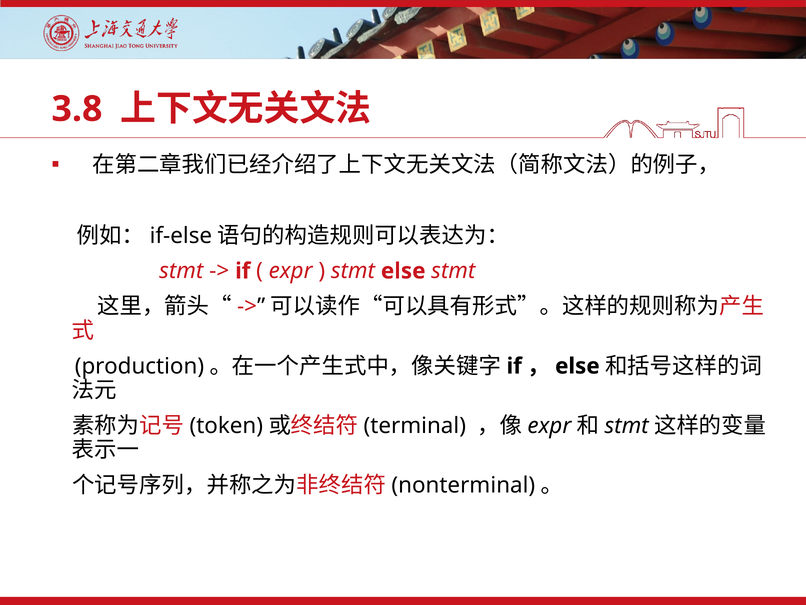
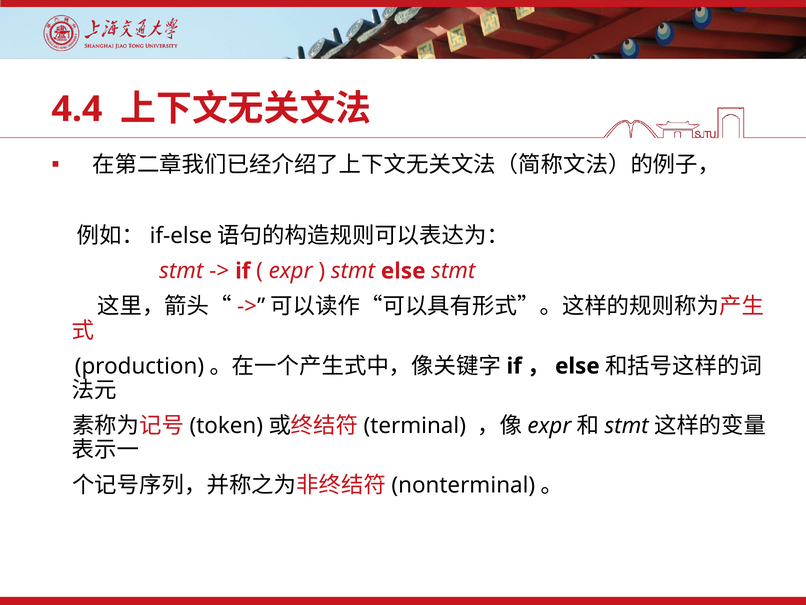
3.8: 3.8 -> 4.4 (77, 109)
